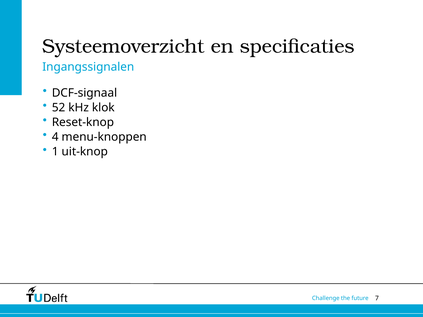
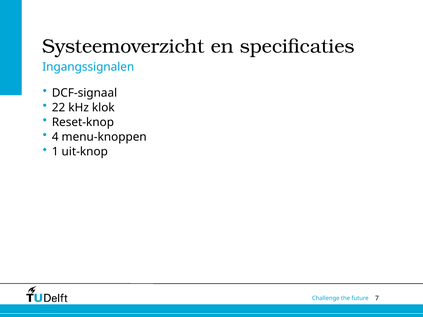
52: 52 -> 22 (59, 108)
